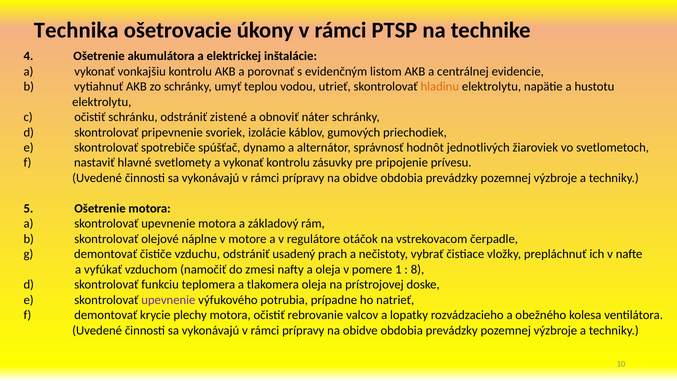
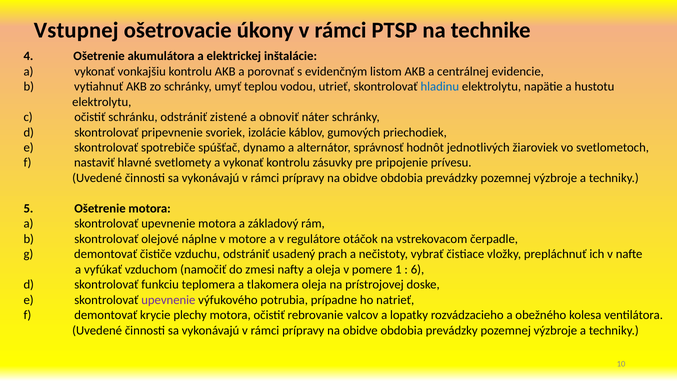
Technika: Technika -> Vstupnej (76, 30)
hladinu colour: orange -> blue (440, 87)
8: 8 -> 6 (417, 269)
